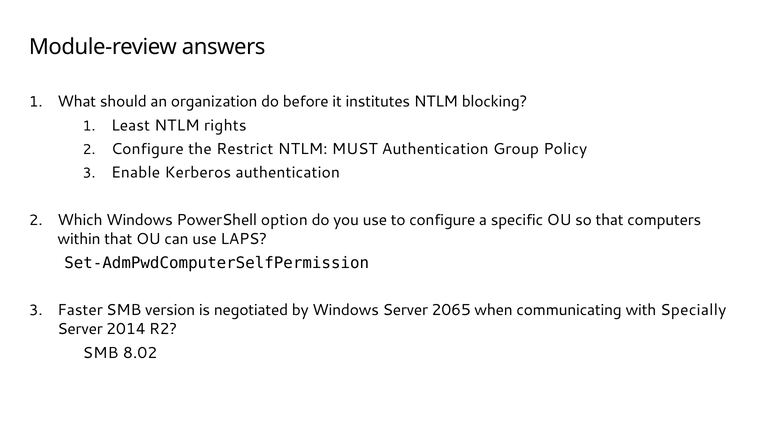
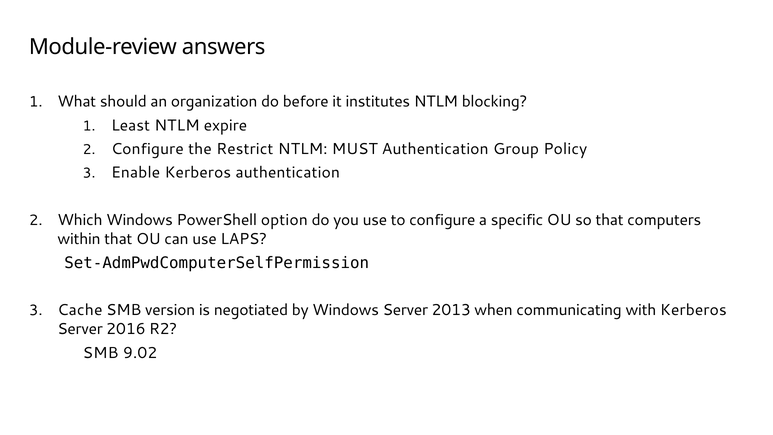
rights: rights -> expire (225, 125)
Faster: Faster -> Cache (80, 310)
2065: 2065 -> 2013 (451, 310)
with Specially: Specially -> Kerberos (693, 310)
2014: 2014 -> 2016 (126, 329)
8.02: 8.02 -> 9.02 (140, 353)
